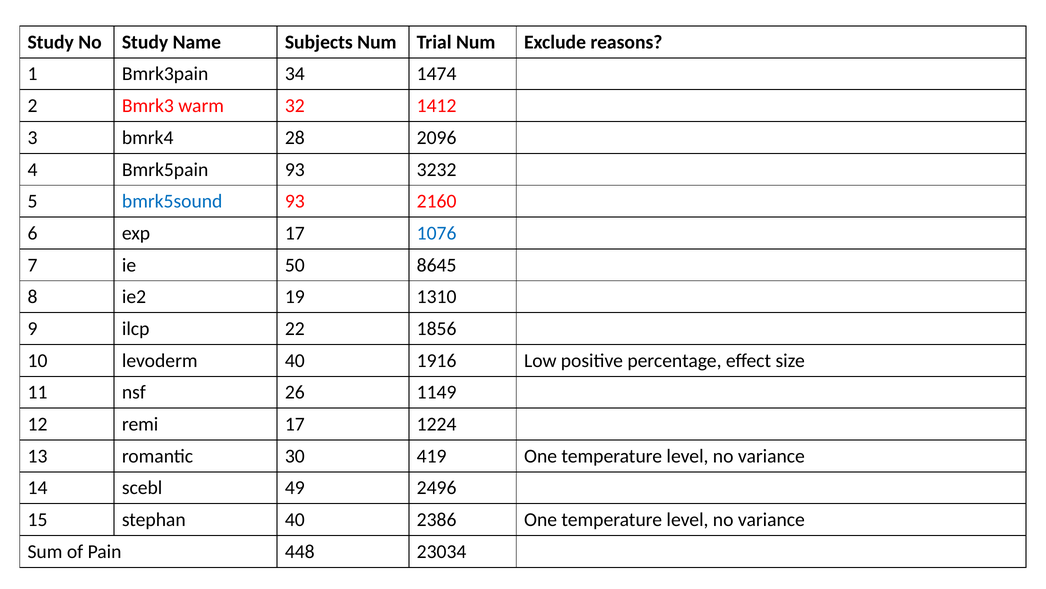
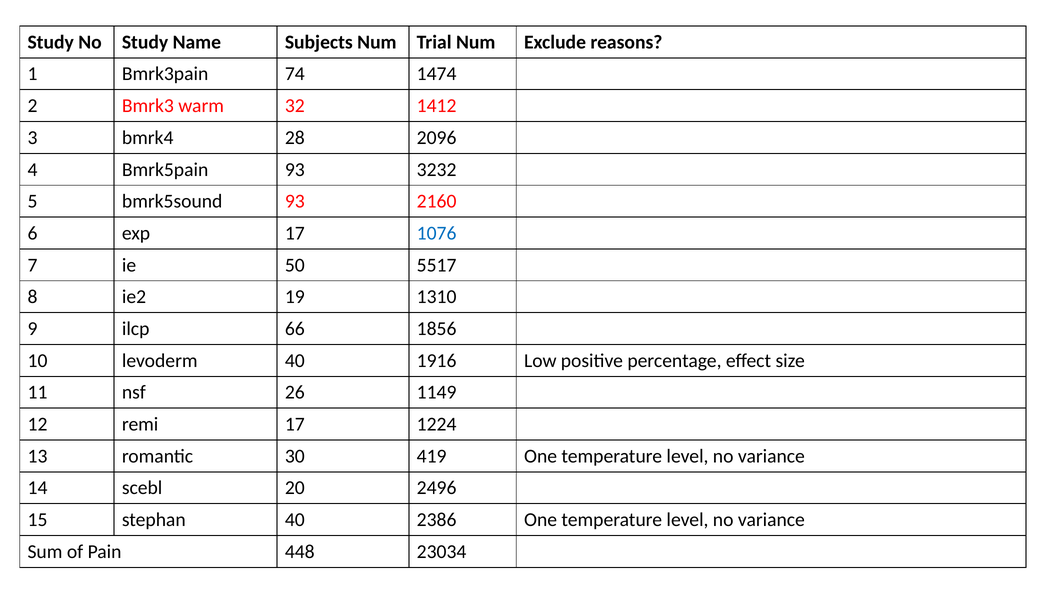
34: 34 -> 74 (295, 74)
bmrk5sound colour: blue -> black (172, 201)
8645: 8645 -> 5517 (437, 265)
22: 22 -> 66 (295, 328)
49: 49 -> 20 (295, 487)
